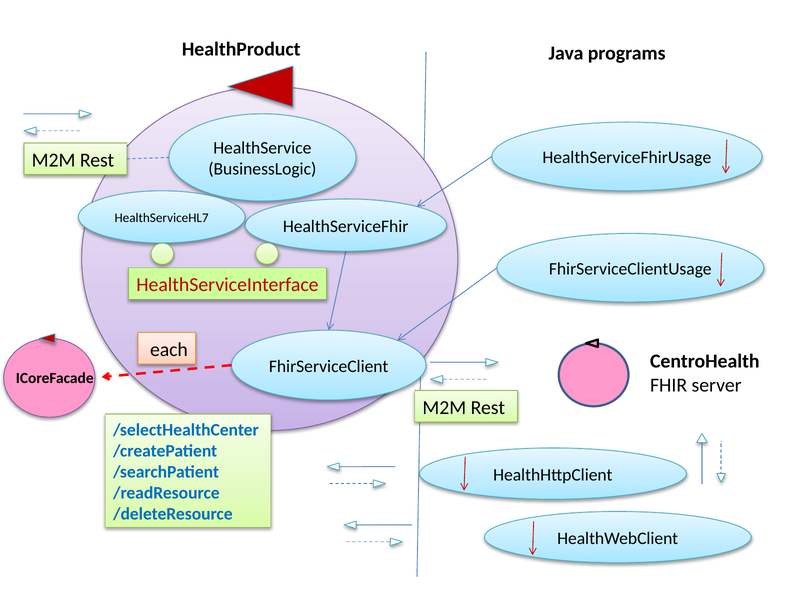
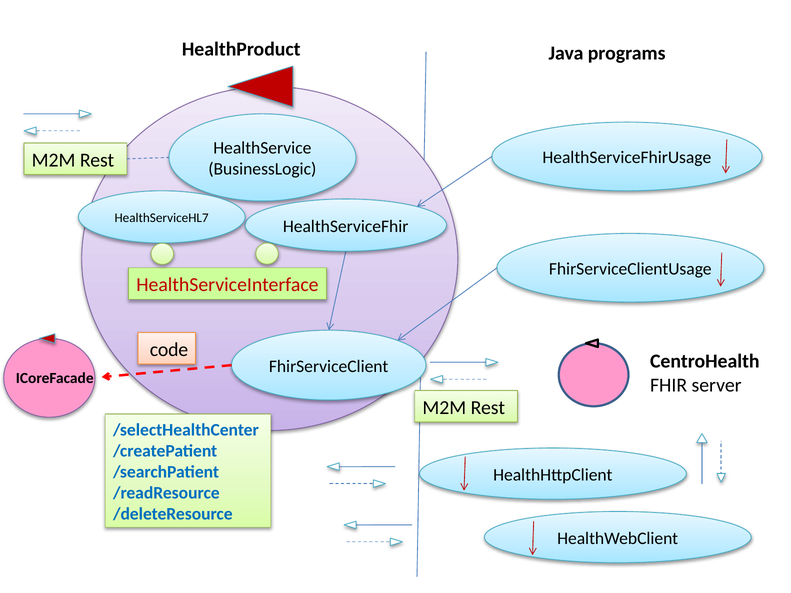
each: each -> code (169, 350)
